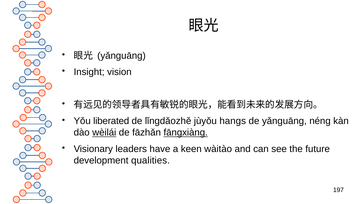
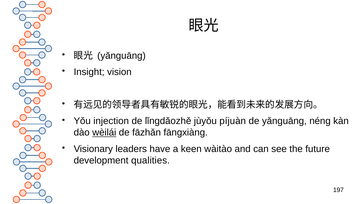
liberated: liberated -> injection (111, 121)
hangs: hangs -> píjuàn (233, 121)
fāngxiàng underline: present -> none (186, 132)
